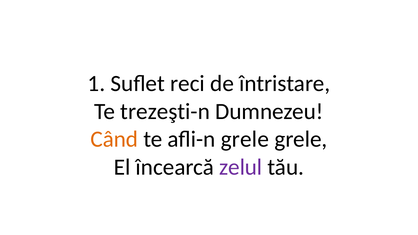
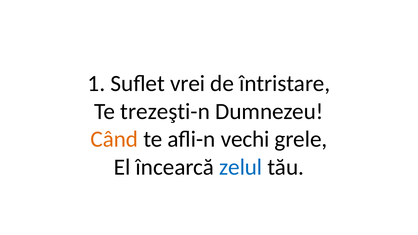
reci: reci -> vrei (188, 84)
afli-n grele: grele -> vechi (245, 139)
zelul colour: purple -> blue (241, 167)
